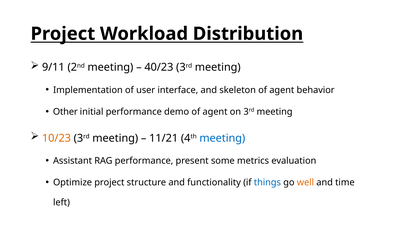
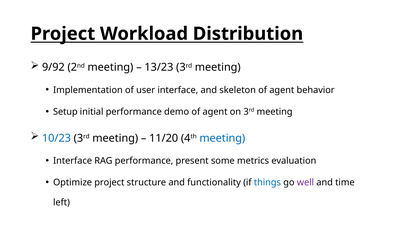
9/11: 9/11 -> 9/92 (53, 67)
40/23: 40/23 -> 13/23 (159, 67)
Other: Other -> Setup (65, 112)
10/23 colour: orange -> blue (56, 138)
11/21: 11/21 -> 11/20 (164, 138)
Assistant: Assistant -> Interface (73, 160)
well colour: orange -> purple (305, 182)
